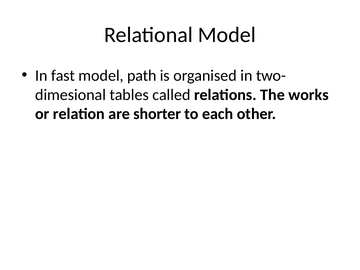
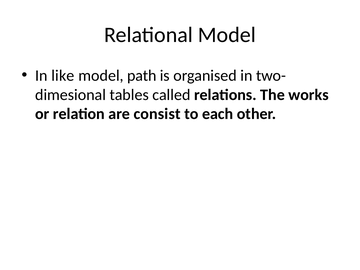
fast: fast -> like (63, 76)
shorter: shorter -> consist (157, 114)
